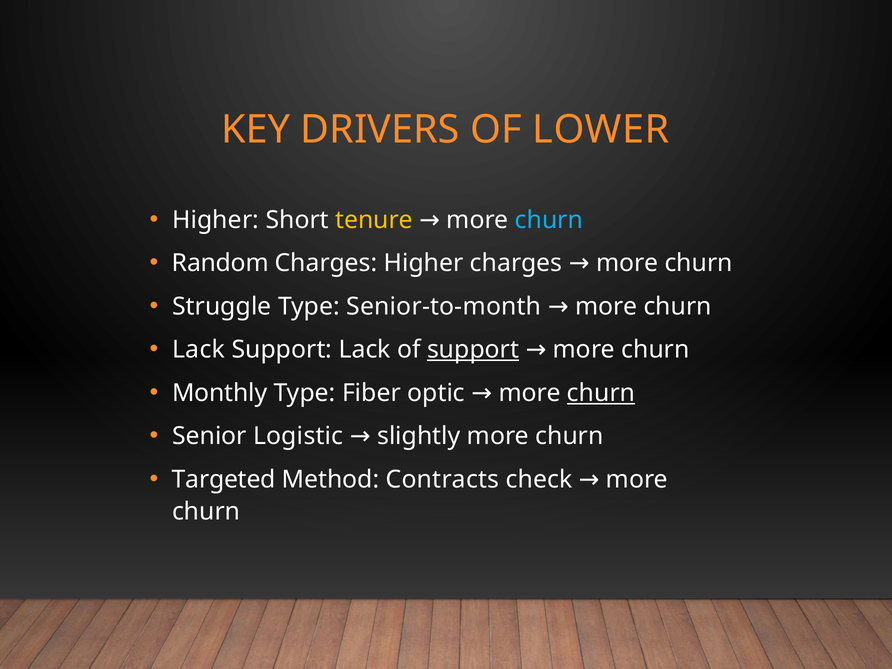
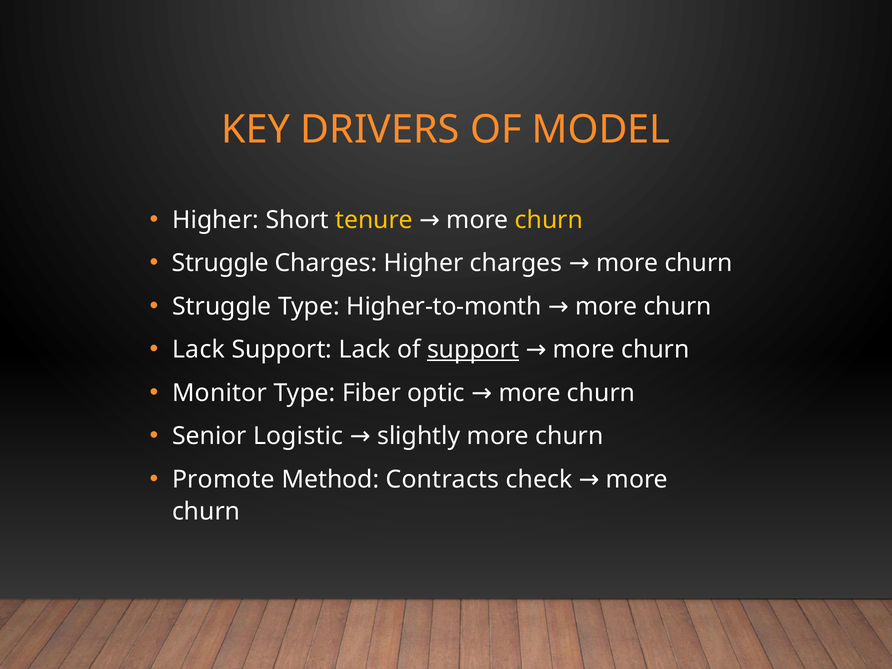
LOWER: LOWER -> MODEL (601, 129)
churn colour: light blue -> yellow (549, 220)
Random: Random -> Struggle (220, 263)
Senior-to-month: Senior-to-month -> Higher-to-month (444, 307)
Monthly: Monthly -> Monitor (220, 393)
churn underline: present -> none (601, 393)
Targeted: Targeted -> Promote (223, 479)
